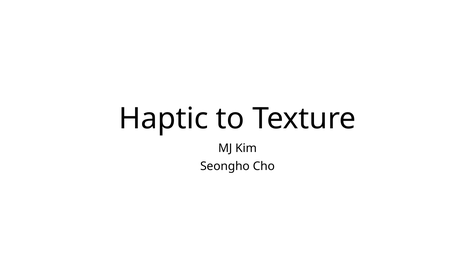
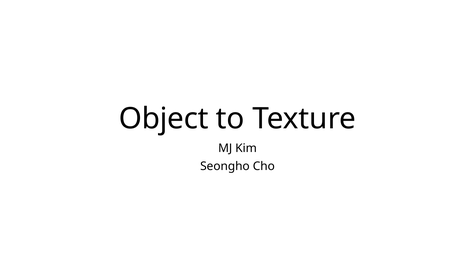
Haptic: Haptic -> Object (164, 119)
